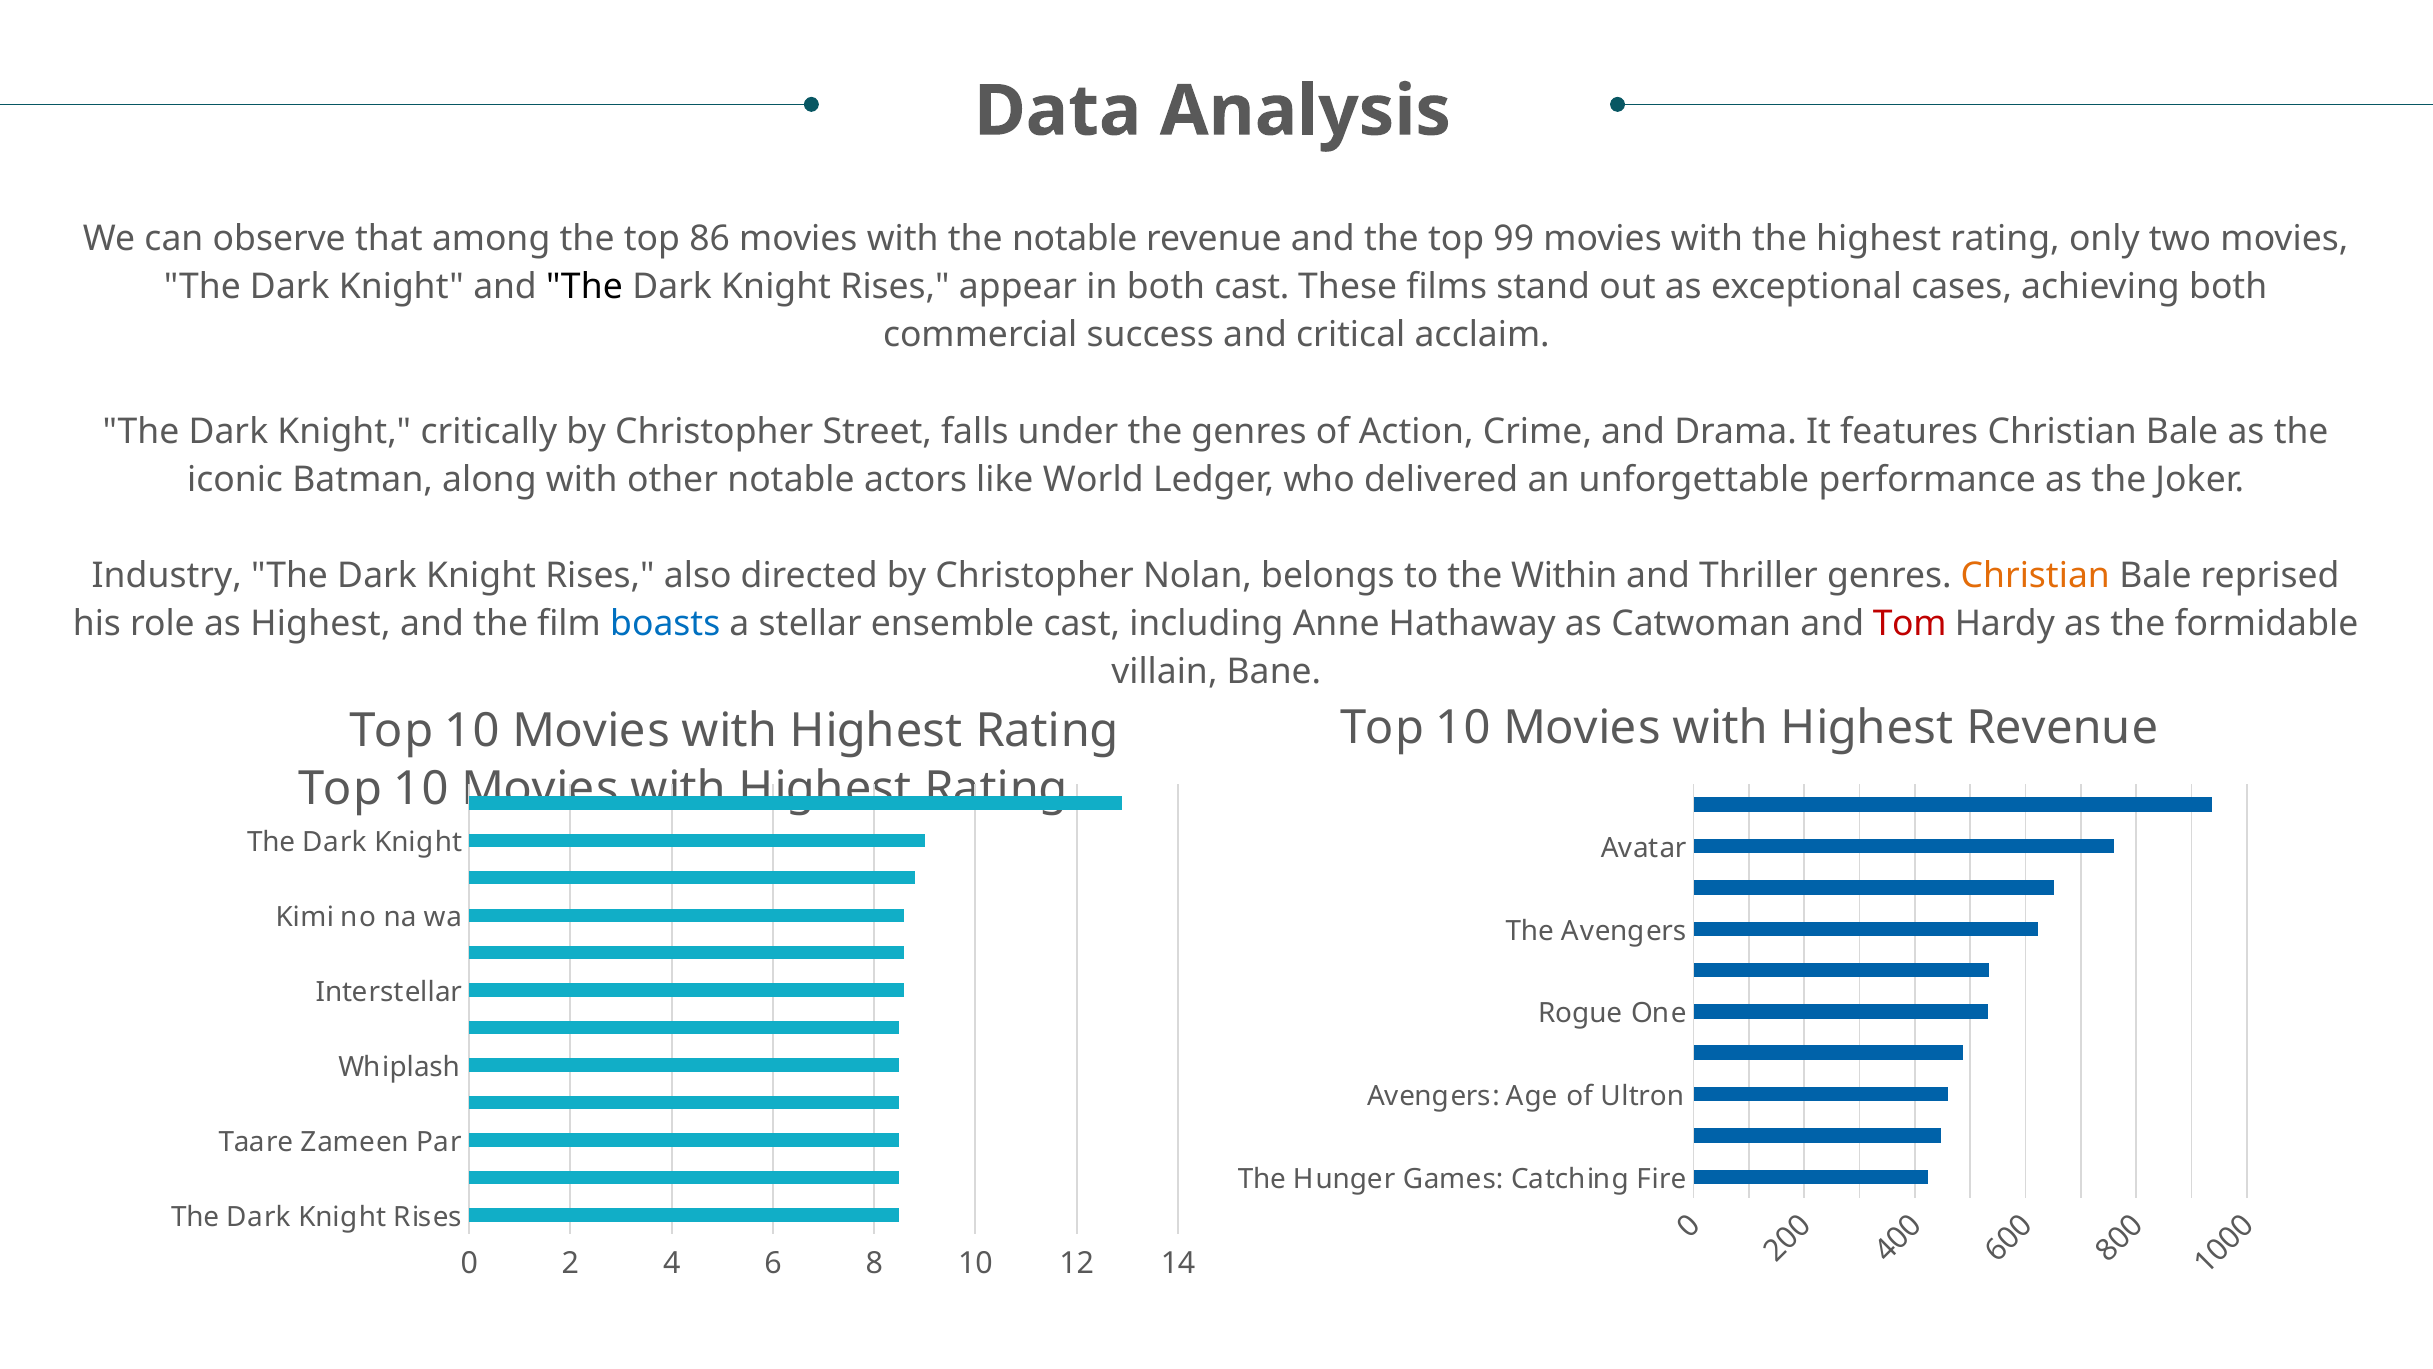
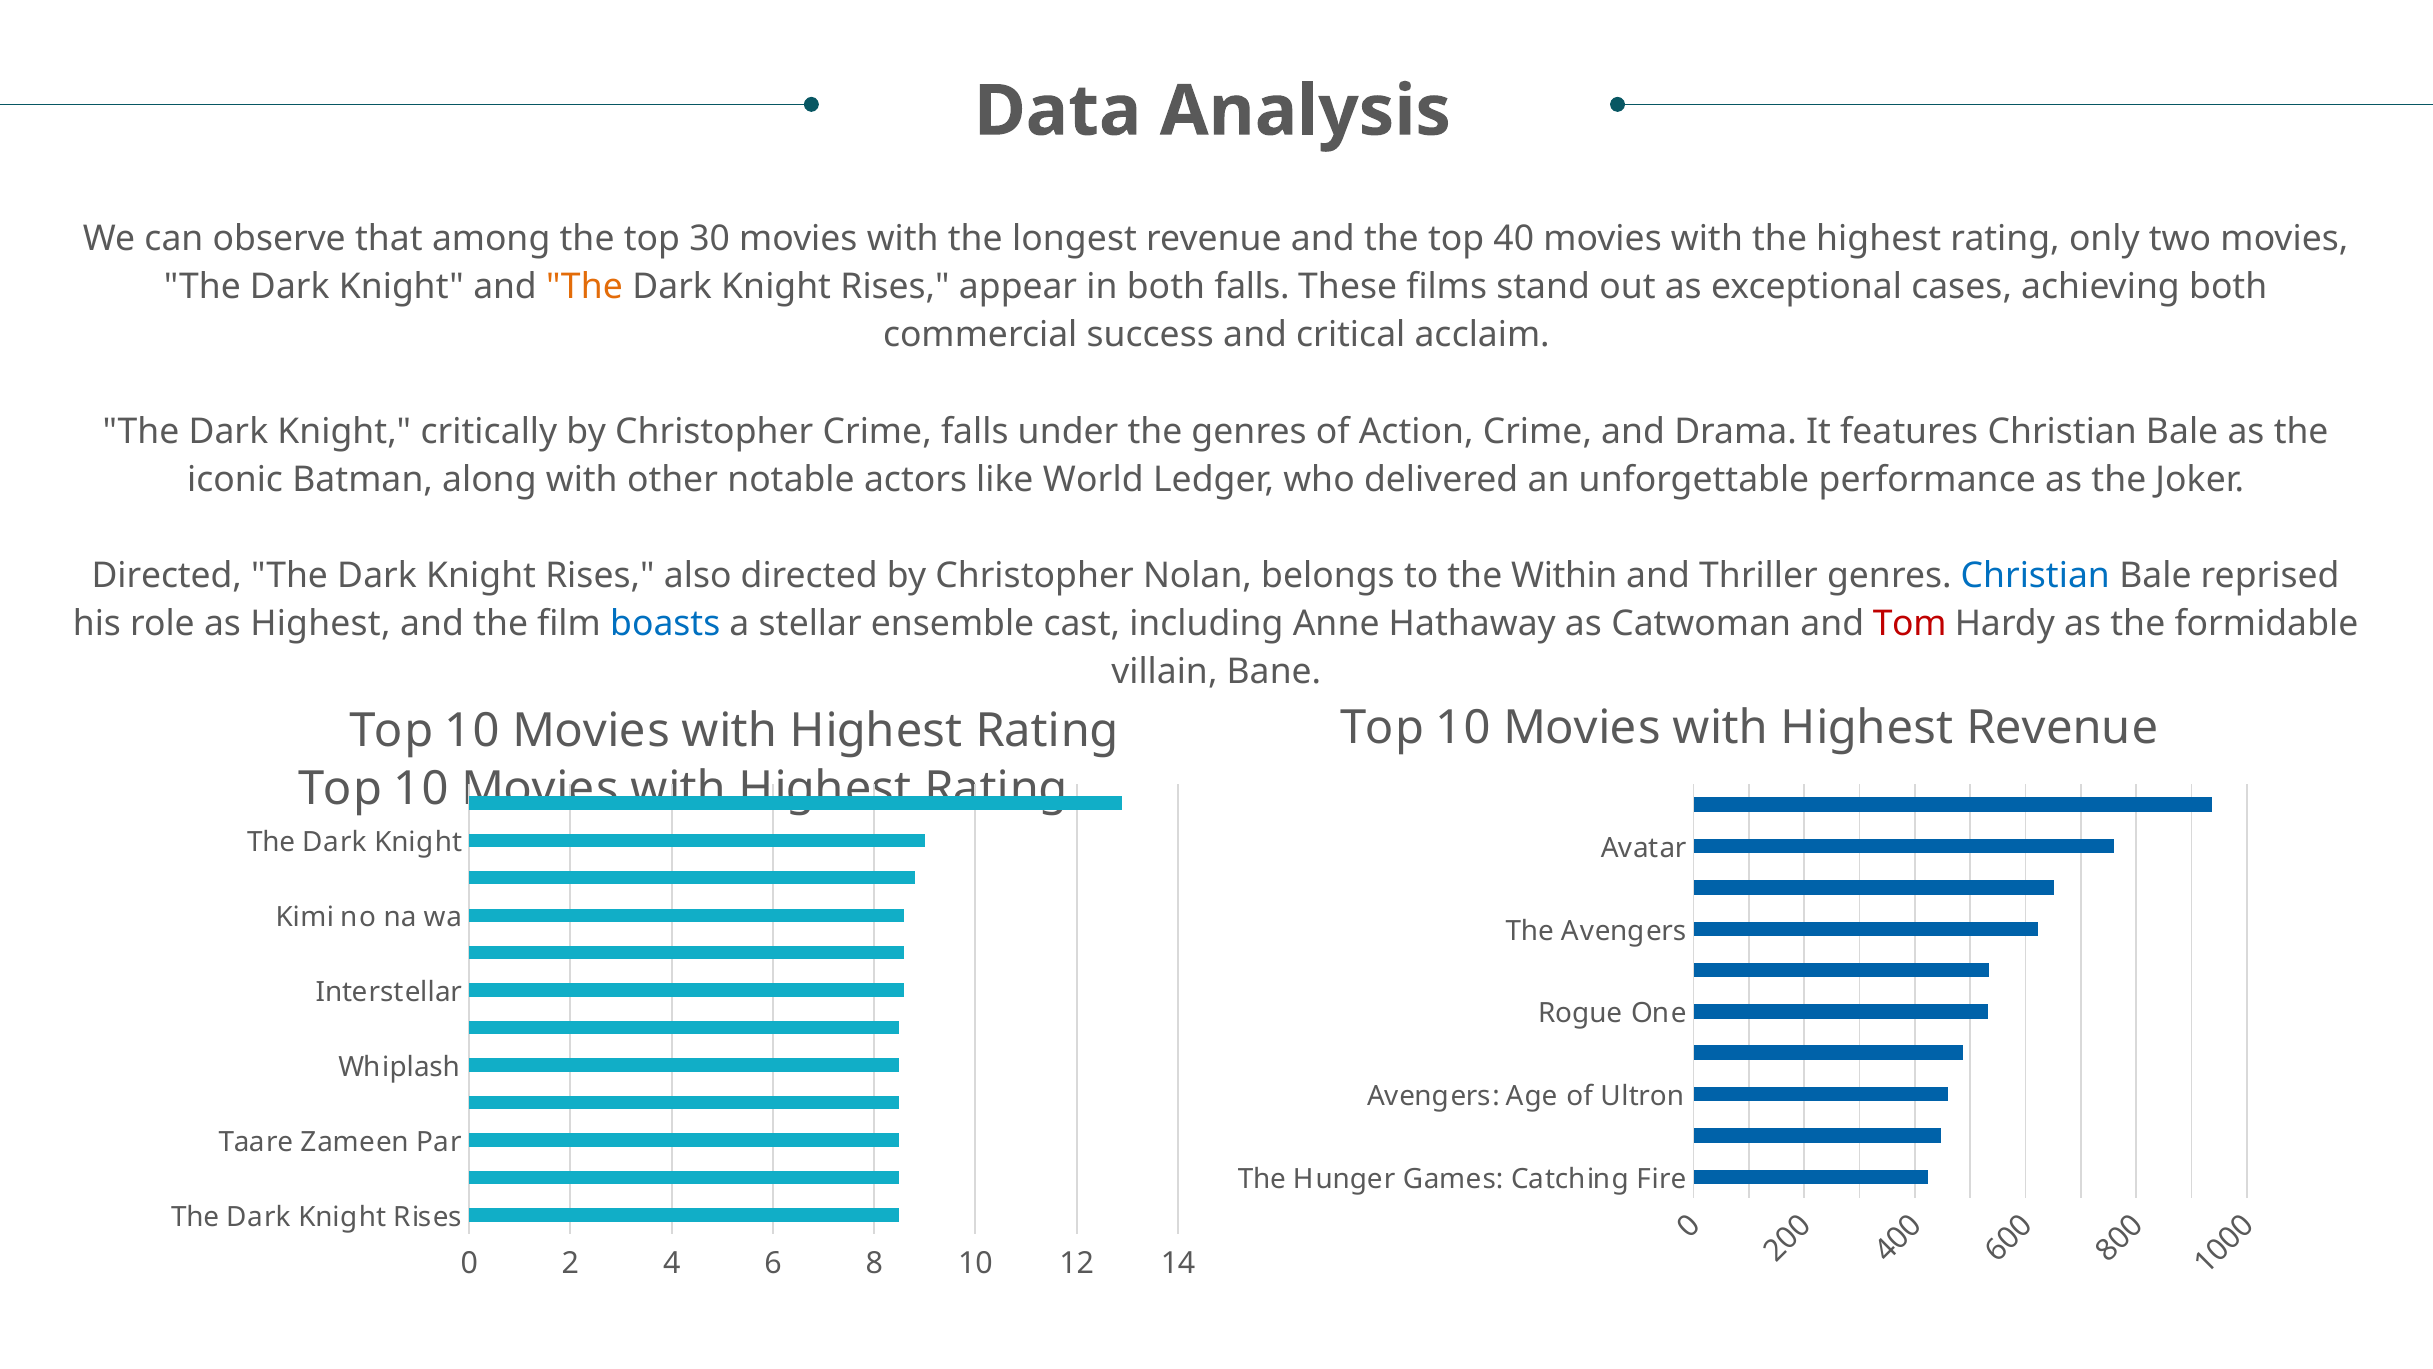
86: 86 -> 30 (710, 239)
the notable: notable -> longest (1075, 239)
99: 99 -> 40 (1514, 239)
The colour: black -> orange (585, 287)
both cast: cast -> falls (1252, 287)
Christopher Street: Street -> Crime (877, 431)
Industry: Industry -> Directed (167, 576)
Christian colour: orange -> blue (2035, 576)
